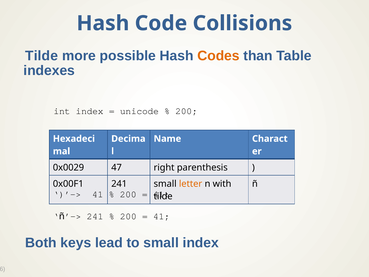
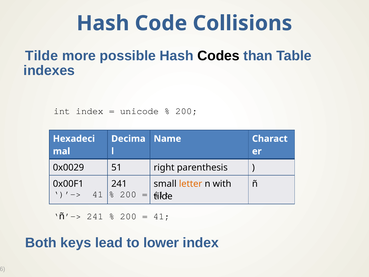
Codes colour: orange -> black (218, 56)
47: 47 -> 51 (117, 167)
to small: small -> lower (161, 243)
